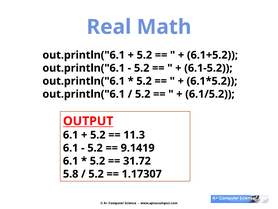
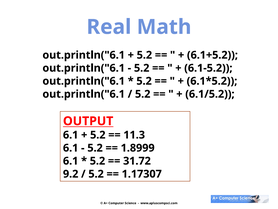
9.1419: 9.1419 -> 1.8999 (138, 148)
5.8: 5.8 -> 9.2 (71, 174)
